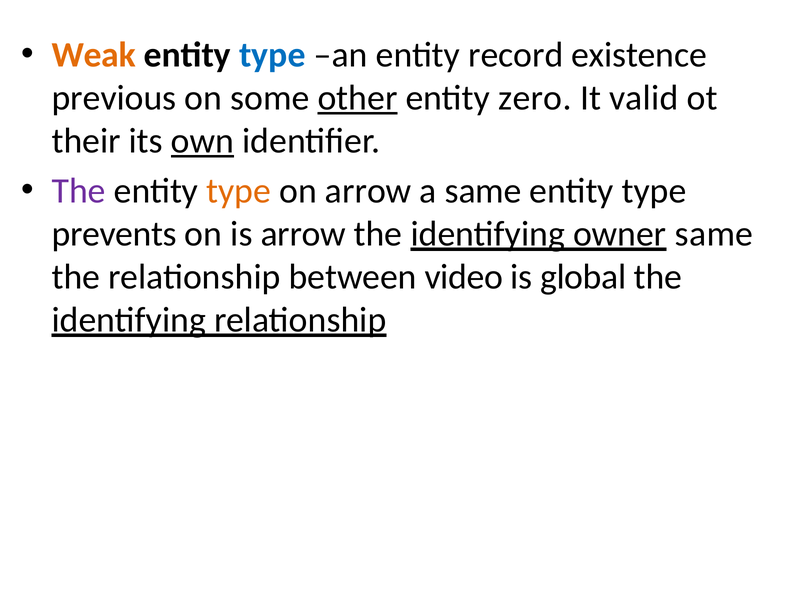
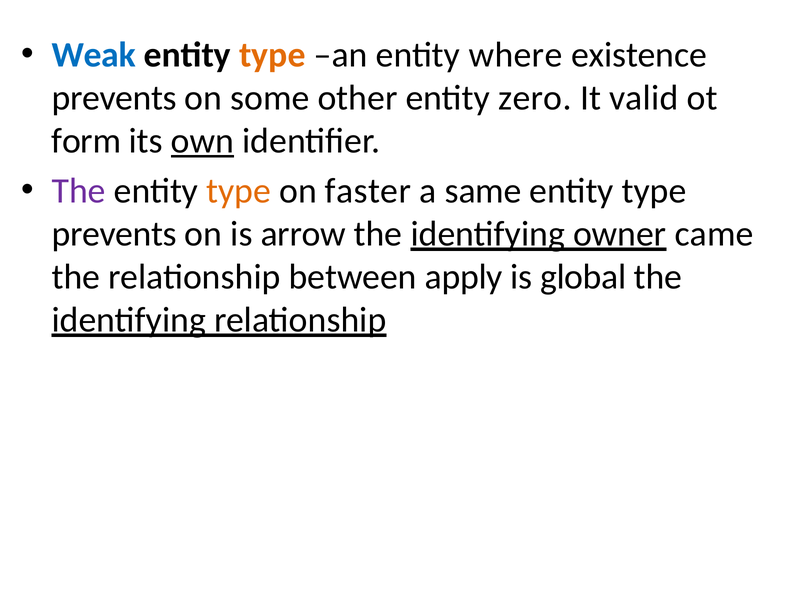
Weak colour: orange -> blue (94, 55)
type colour: blue -> orange (272, 55)
record: record -> where (516, 55)
previous: previous -> prevents (114, 98)
other underline: present -> none (358, 98)
their: their -> form (86, 141)
on arrow: arrow -> faster (368, 191)
same: same -> came (714, 234)
video: video -> apply (464, 277)
